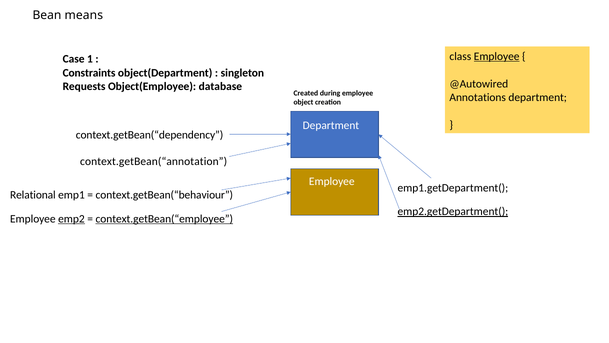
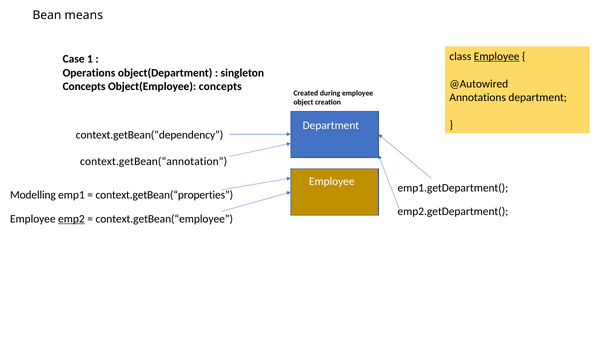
Constraints: Constraints -> Operations (89, 73)
Requests: Requests -> Concepts (84, 86)
Object(Employee database: database -> concepts (220, 86)
Relational: Relational -> Modelling (33, 195)
context.getBean(“behaviour: context.getBean(“behaviour -> context.getBean(“properties (164, 195)
emp2.getDepartment( underline: present -> none (453, 211)
context.getBean(“employee underline: present -> none (164, 219)
